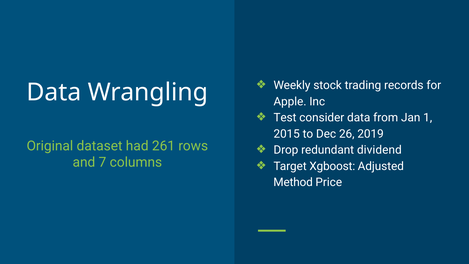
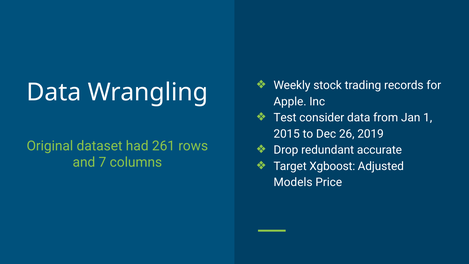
dividend: dividend -> accurate (379, 150)
Method: Method -> Models (293, 182)
